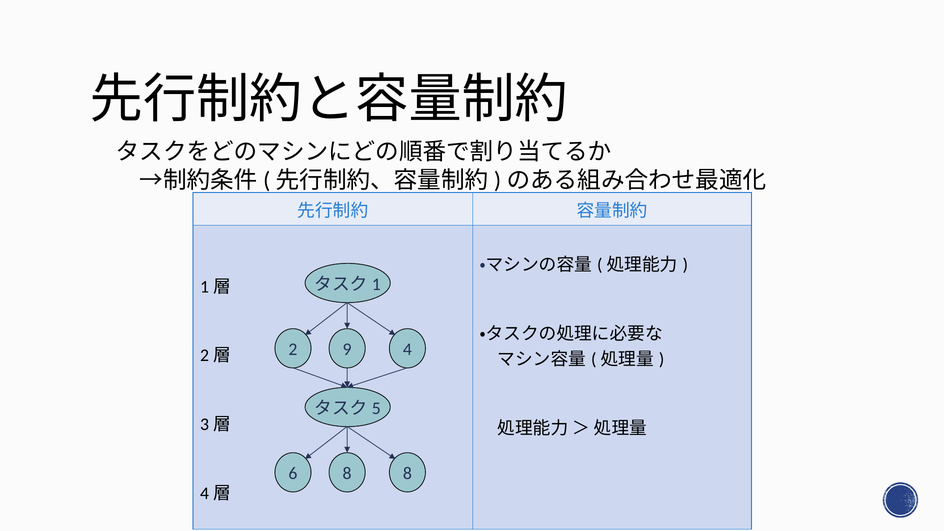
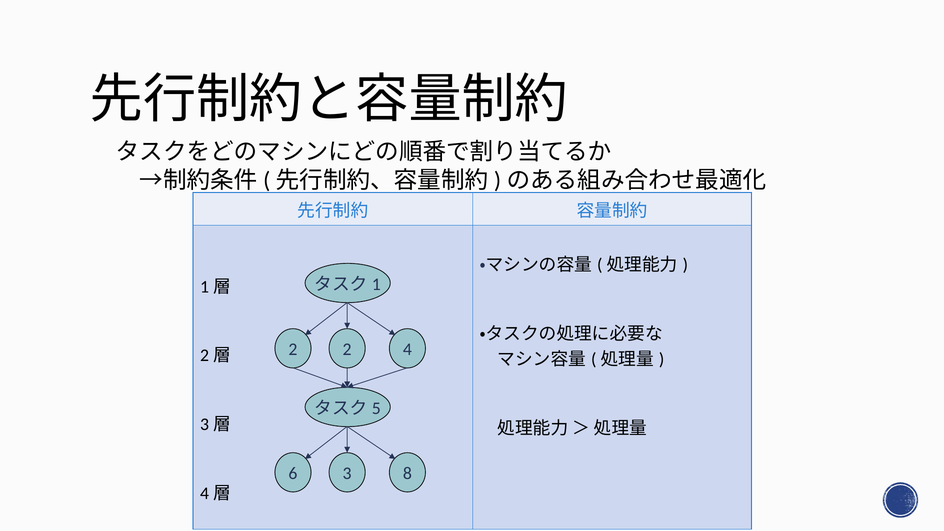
2 9: 9 -> 2 (347, 350)
6 8: 8 -> 3 (347, 474)
